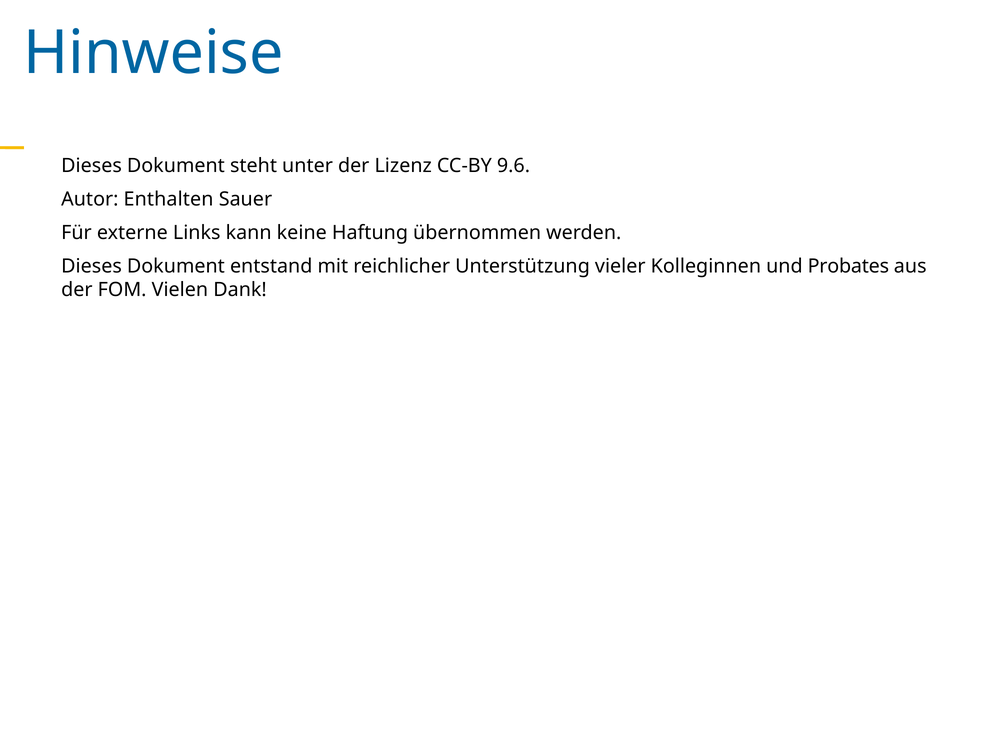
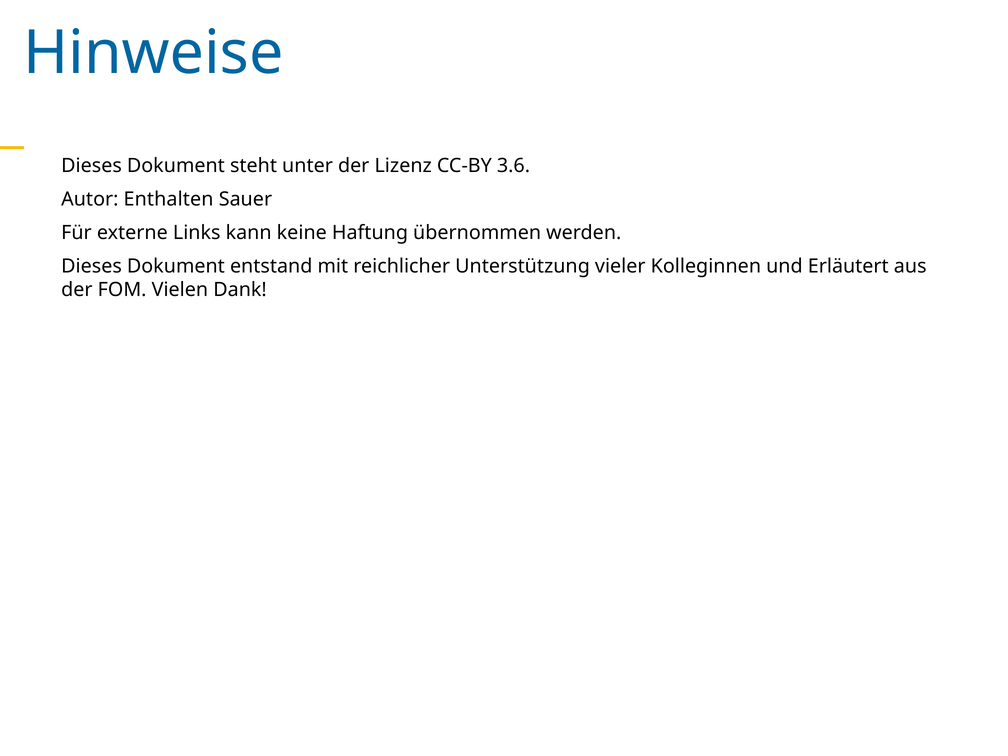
9.6: 9.6 -> 3.6 (513, 166)
Probates: Probates -> Erläutert (848, 266)
